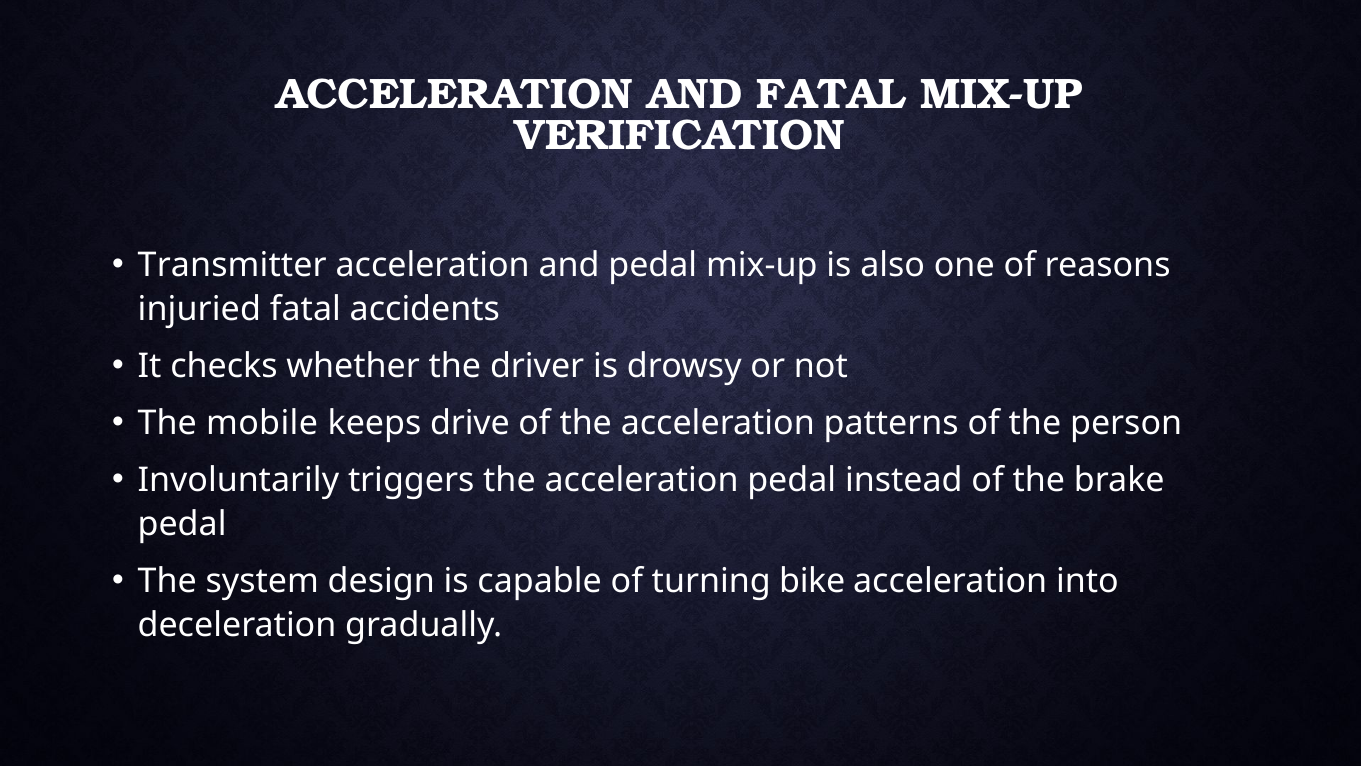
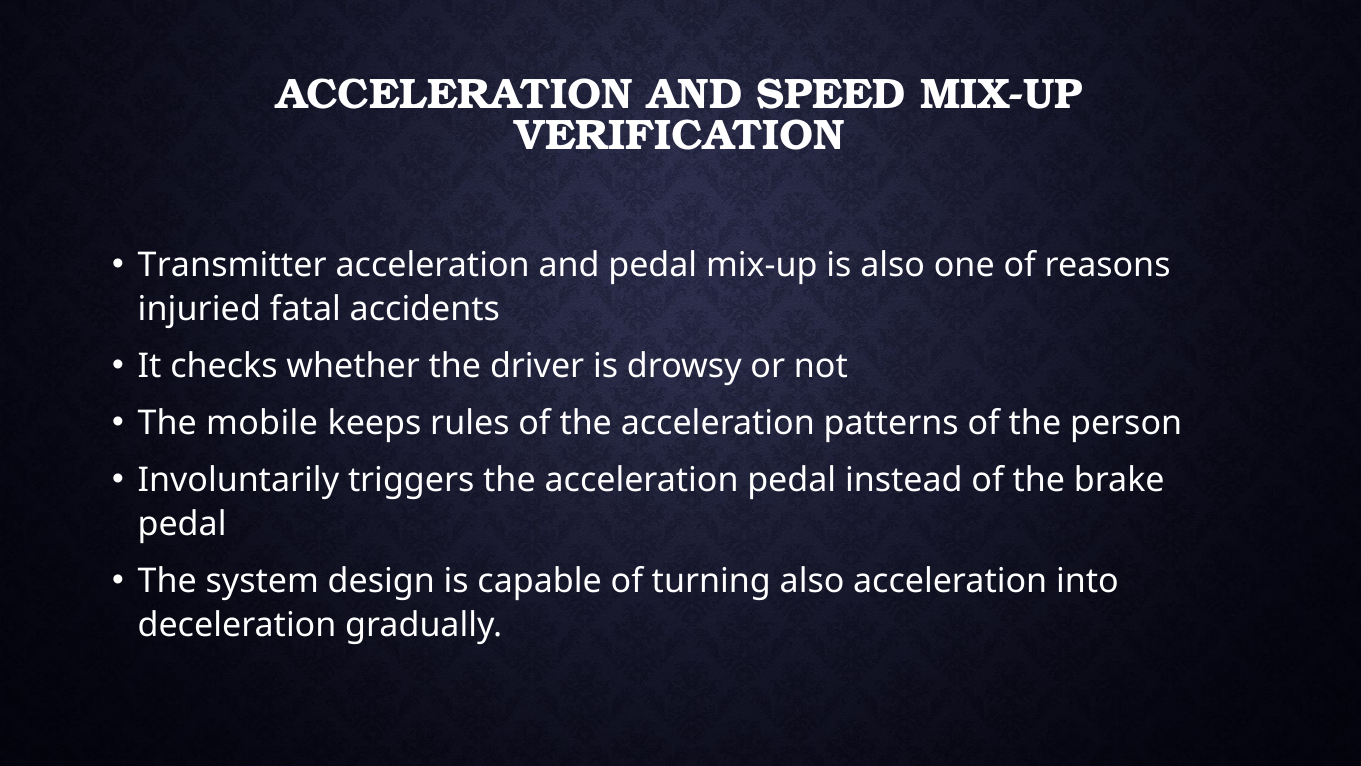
AND FATAL: FATAL -> SPEED (831, 94)
drive: drive -> rules (470, 423)
turning bike: bike -> also (812, 581)
